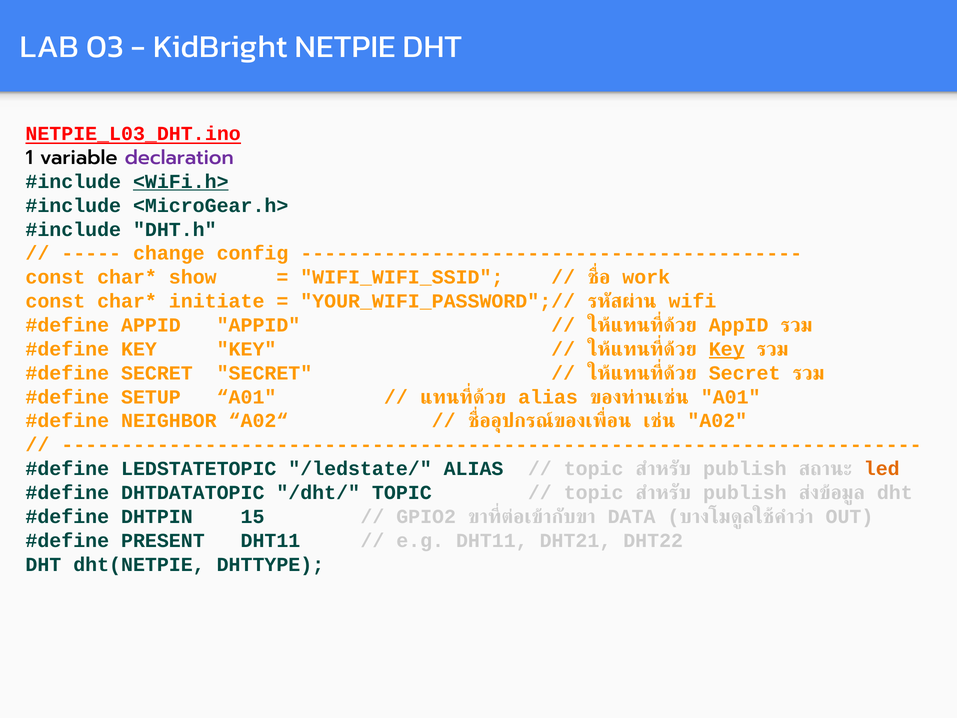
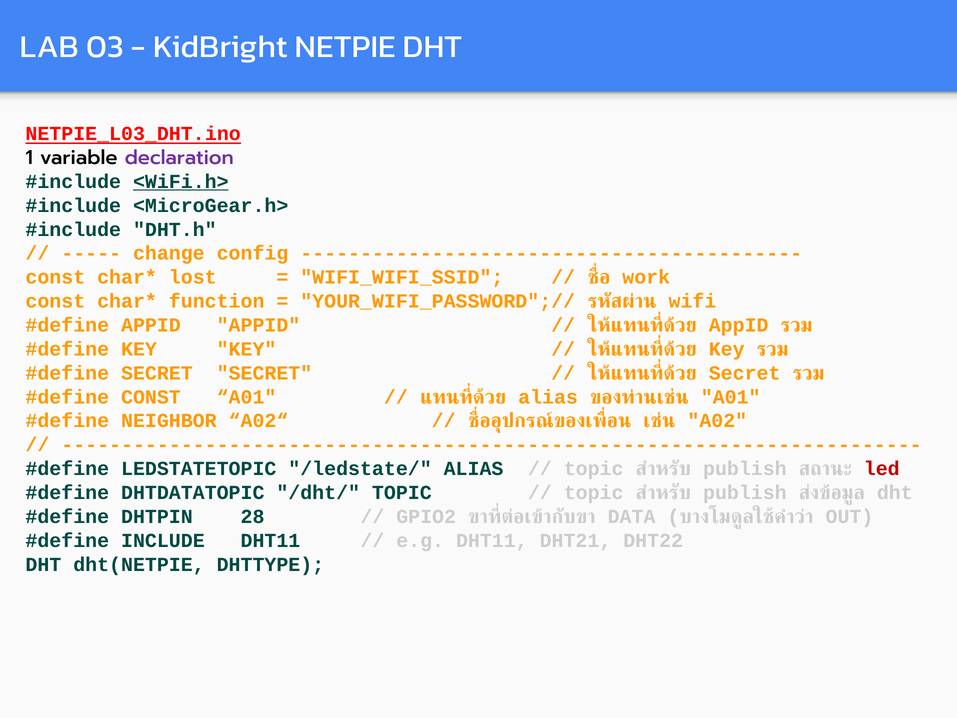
show: show -> lost (193, 277)
initiate: initiate -> function (217, 301)
Key underline: present -> none (727, 349)
SETUP: SETUP -> CONST (151, 397)
led colour: orange -> red (882, 469)
15: 15 -> 28 (253, 516)
PRESENT: PRESENT -> INCLUDE (163, 540)
